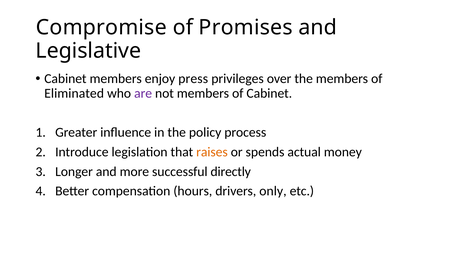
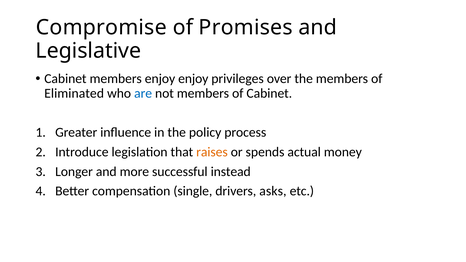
enjoy press: press -> enjoy (193, 79)
are colour: purple -> blue (143, 93)
directly: directly -> instead (231, 172)
hours: hours -> single (193, 191)
only: only -> asks (273, 191)
